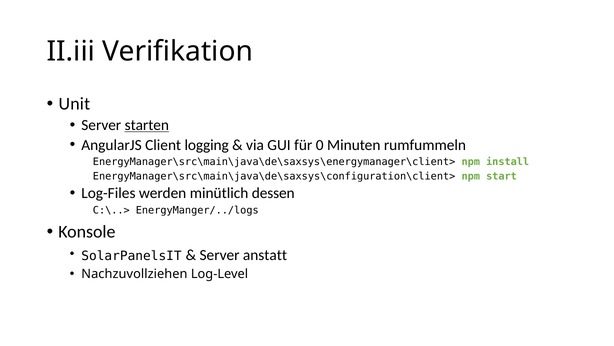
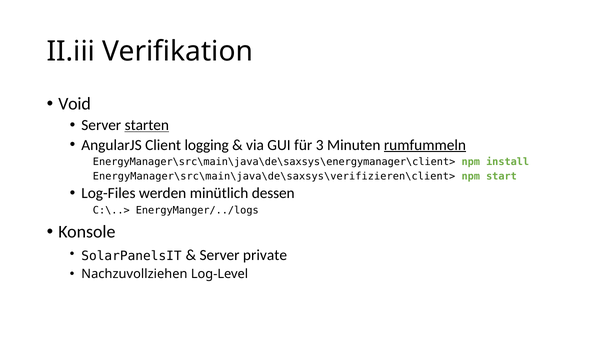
Unit: Unit -> Void (75, 104)
0: 0 -> 3 (320, 145)
rumfummeln underline: none -> present (425, 145)
EnergyManager\src\main\java\de\saxsys\configuration\client>: EnergyManager\src\main\java\de\saxsys\configuration\client> -> EnergyManager\src\main\java\de\saxsys\verifizieren\client> (274, 176)
anstatt: anstatt -> private (265, 255)
